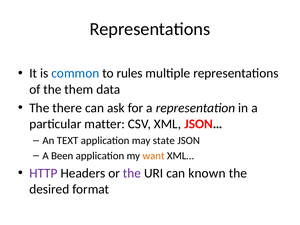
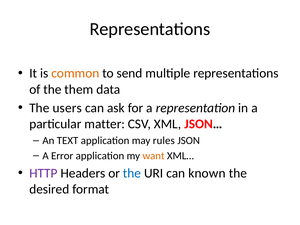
common colour: blue -> orange (75, 73)
rules: rules -> send (130, 73)
there: there -> users (67, 108)
state: state -> rules (164, 141)
Been: Been -> Error (62, 156)
the colour: purple -> blue (132, 173)
